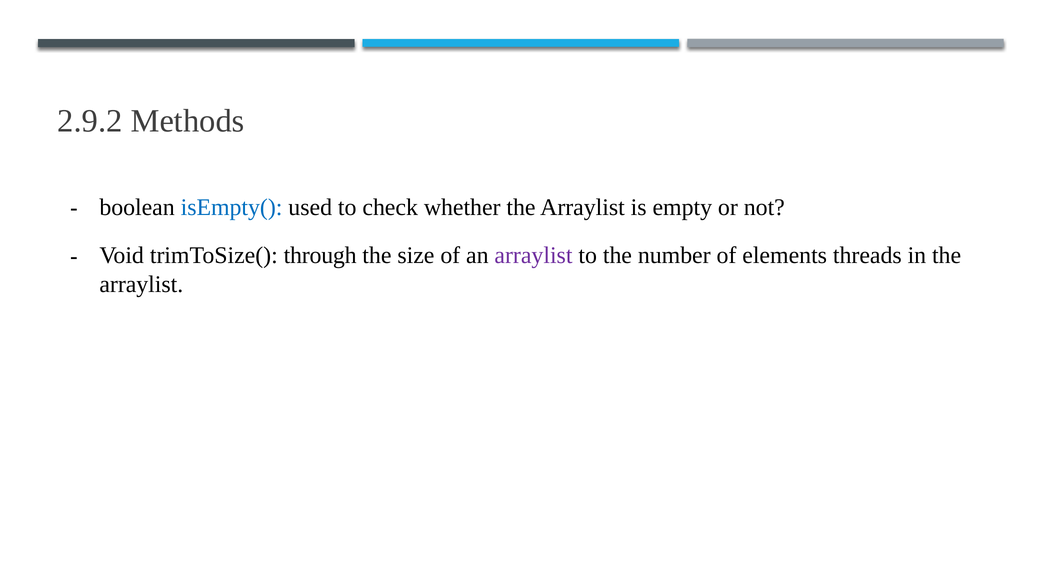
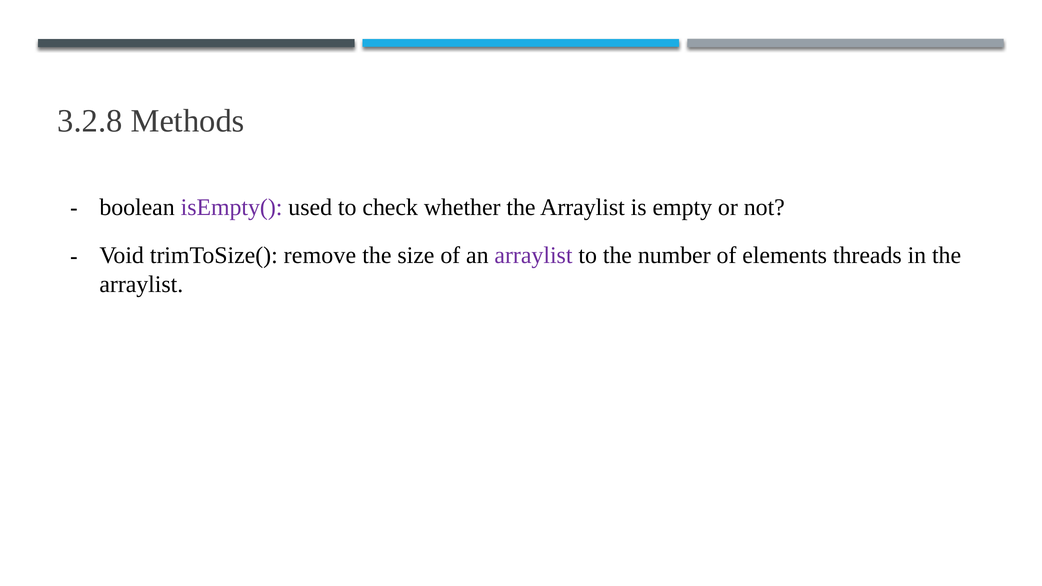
2.9.2: 2.9.2 -> 3.2.8 (90, 121)
isEmpty( colour: blue -> purple (232, 207)
through: through -> remove (320, 256)
